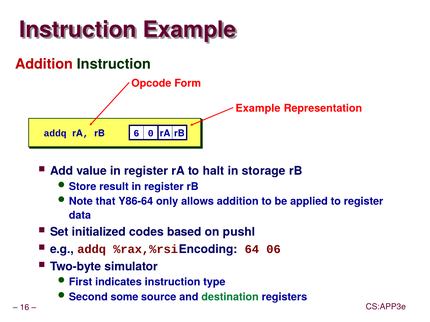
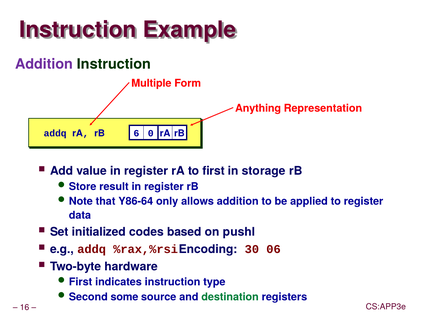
Addition colour: red -> purple (44, 64)
Opcode: Opcode -> Multiple (151, 83)
Example: Example -> Anything (258, 108)
halt: halt -> first (214, 171)
64: 64 -> 30 (252, 250)
simulator: simulator -> hardware (131, 267)
